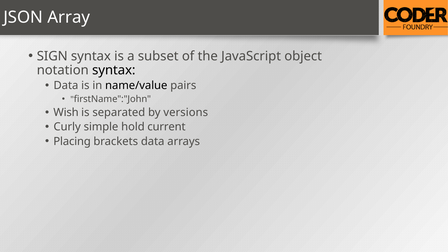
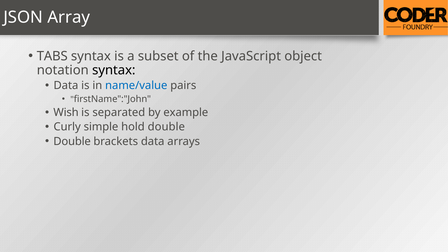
SIGN: SIGN -> TABS (52, 56)
name/value colour: black -> blue (136, 86)
versions: versions -> example (186, 112)
hold current: current -> double (166, 127)
Placing: Placing -> Double (72, 141)
